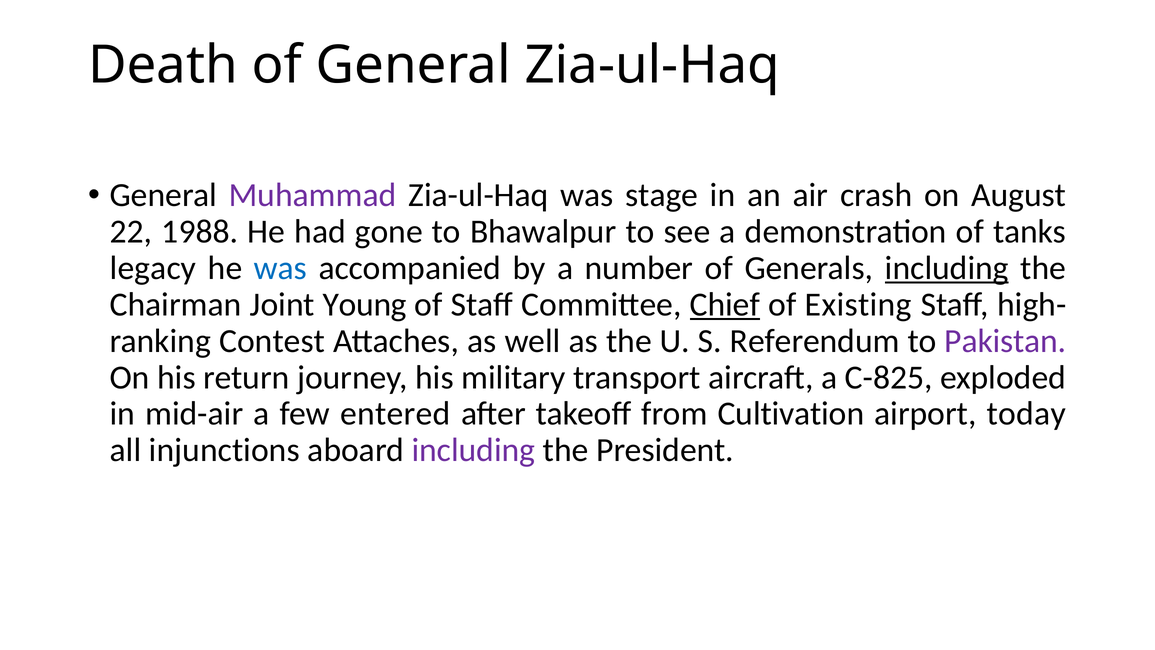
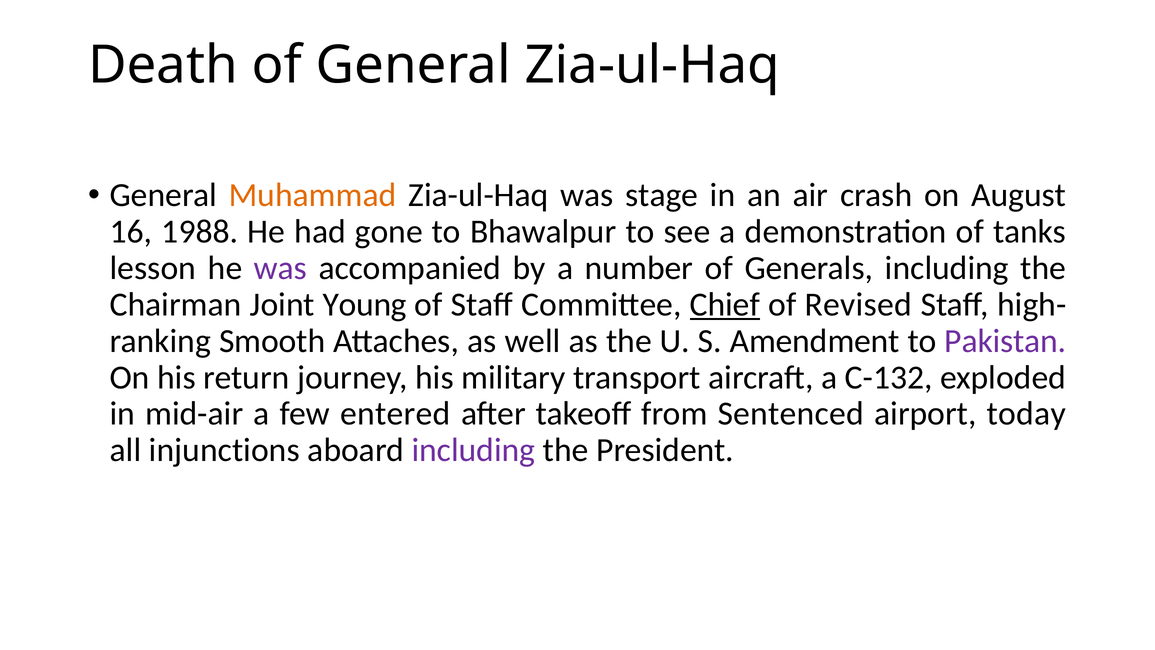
Muhammad colour: purple -> orange (313, 195)
22: 22 -> 16 (131, 232)
legacy: legacy -> lesson (153, 268)
was colour: blue -> purple (280, 268)
including underline: present -> none (947, 268)
Existing: Existing -> Revised (858, 304)
Contest: Contest -> Smooth (272, 341)
Referendum: Referendum -> Amendment (815, 341)
C-825: C-825 -> C-132 (889, 377)
Cultivation: Cultivation -> Sentenced (791, 414)
